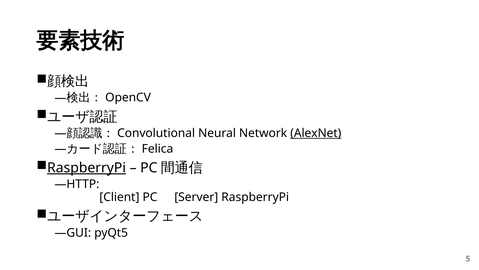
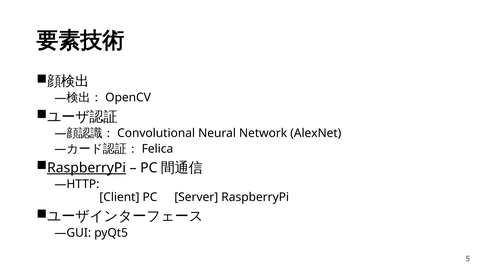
AlexNet underline: present -> none (316, 133)
